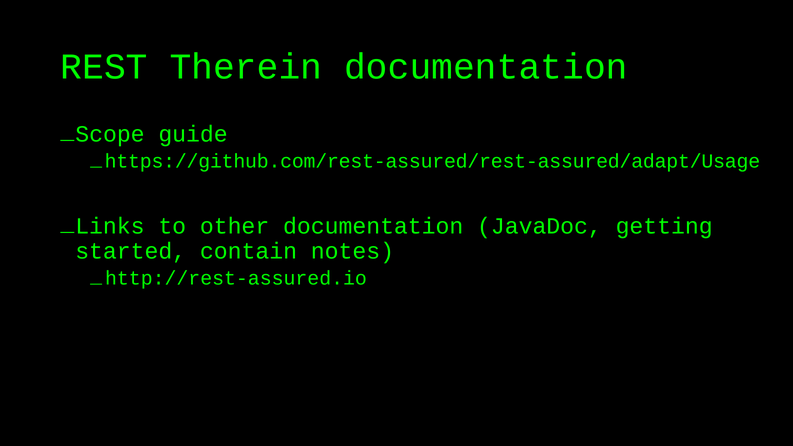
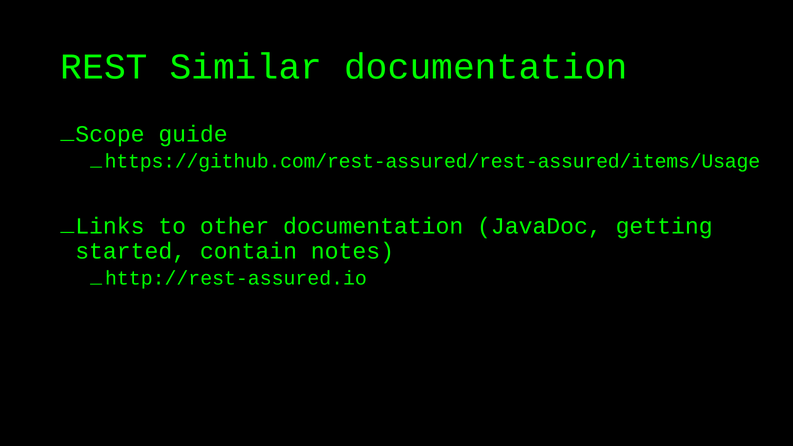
Therein: Therein -> Similar (246, 67)
https://github.com/rest-assured/rest-assured/adapt/Usage: https://github.com/rest-assured/rest-assured/adapt/Usage -> https://github.com/rest-assured/rest-assured/items/Usage (432, 161)
